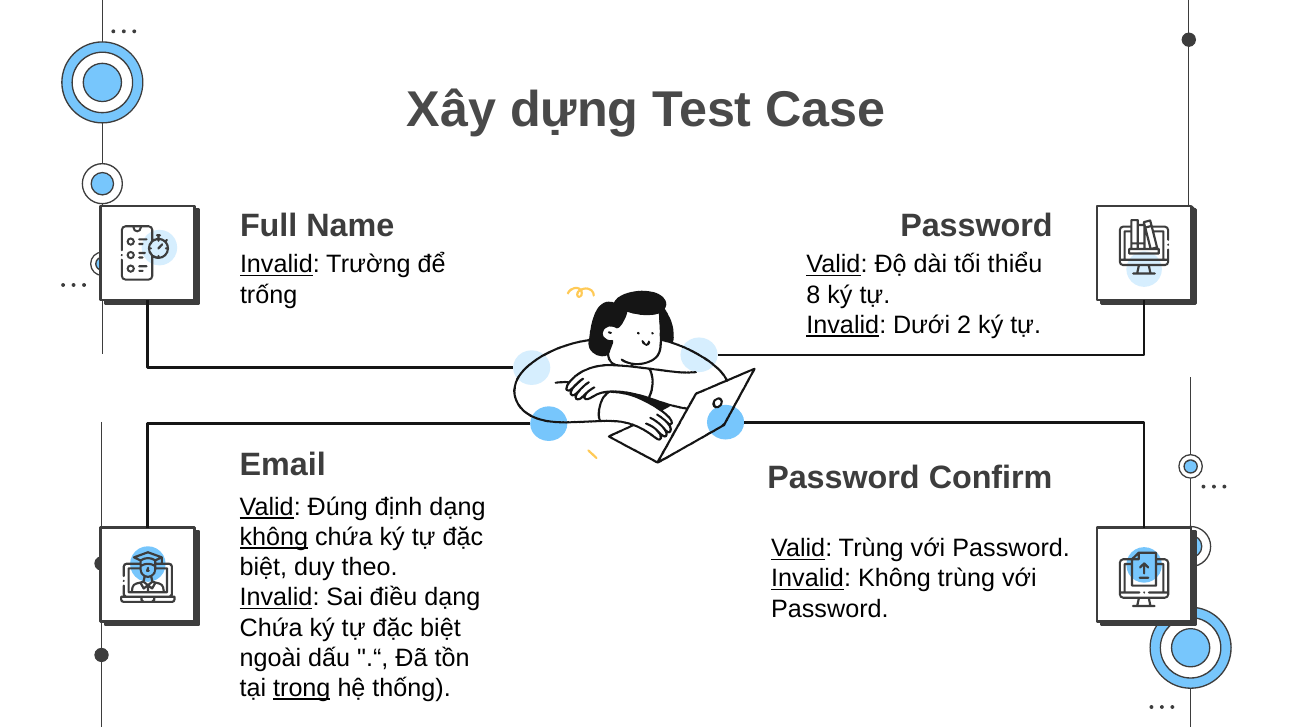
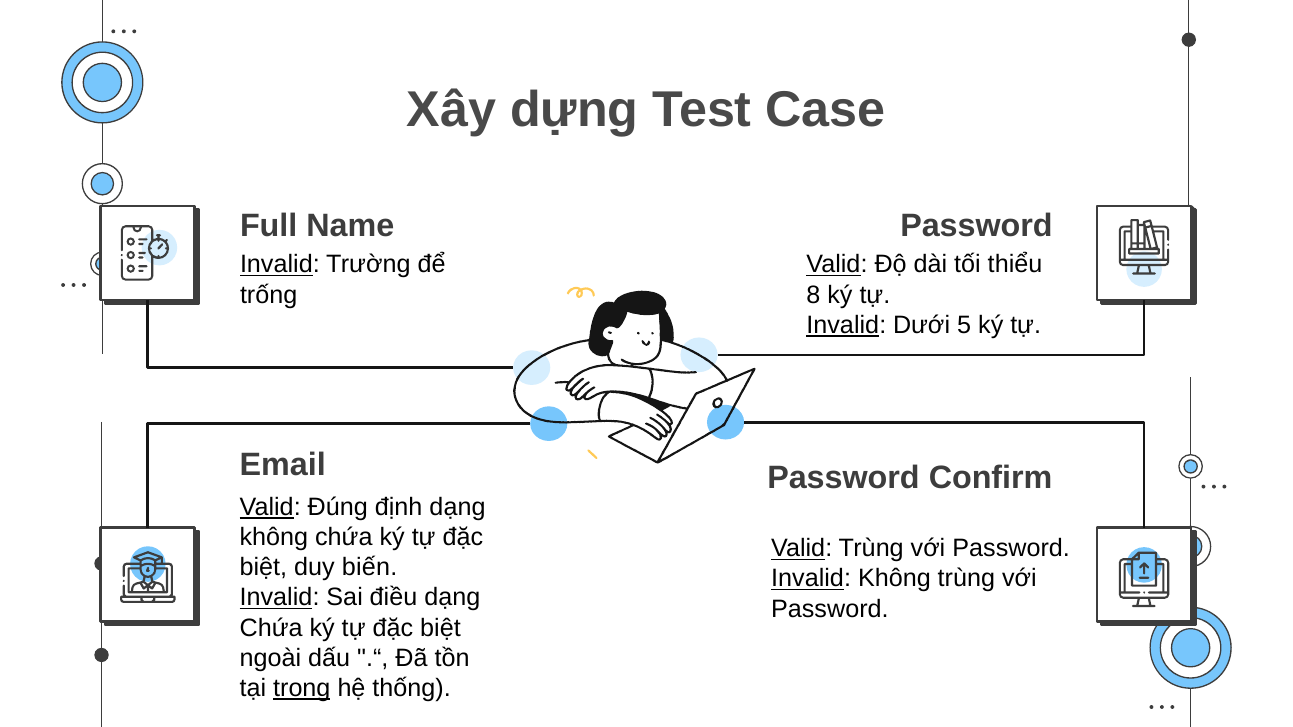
2: 2 -> 5 (964, 325)
không underline: present -> none (274, 537)
theo: theo -> biến (370, 568)
